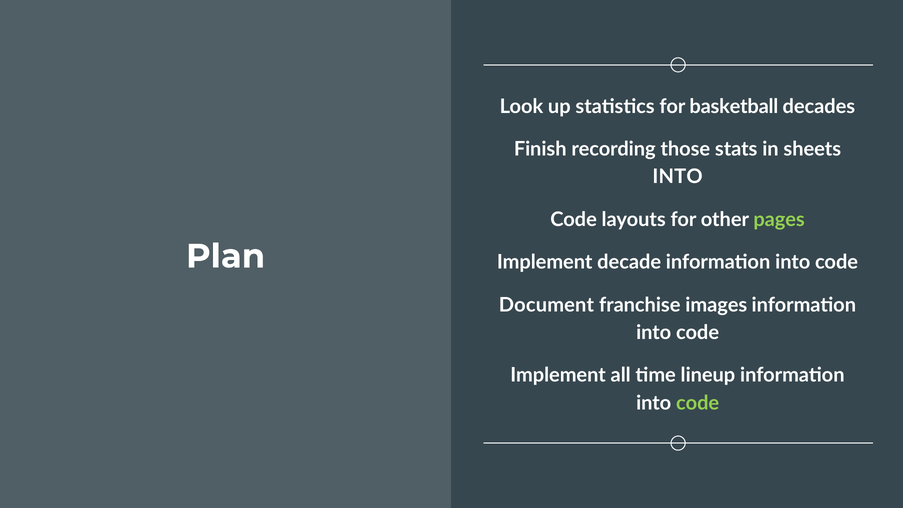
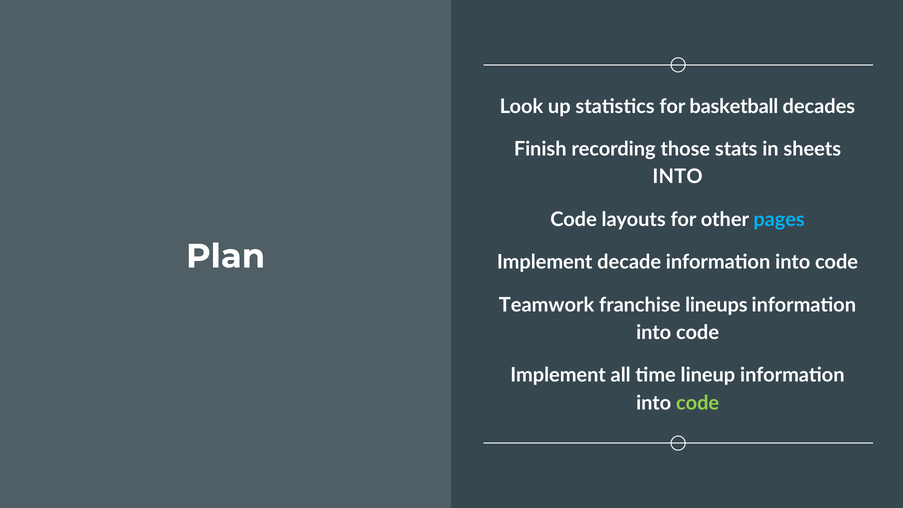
pages colour: light green -> light blue (779, 220)
Document: Document -> Teamwork (547, 305)
images: images -> lineups (716, 305)
